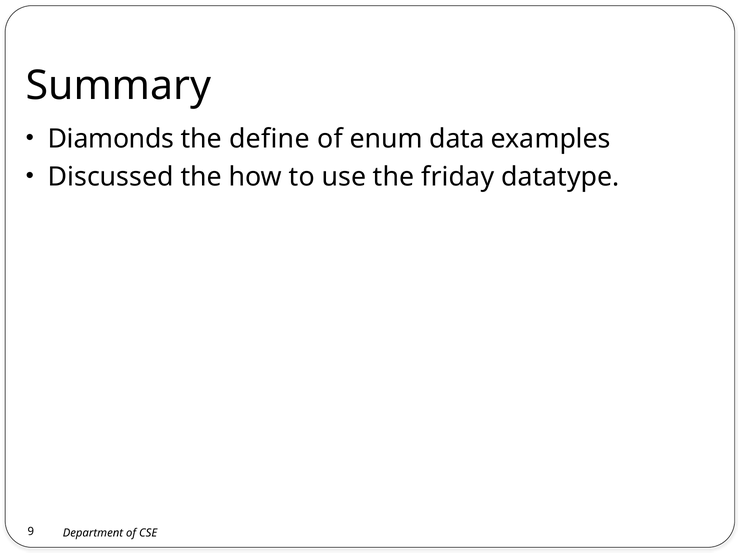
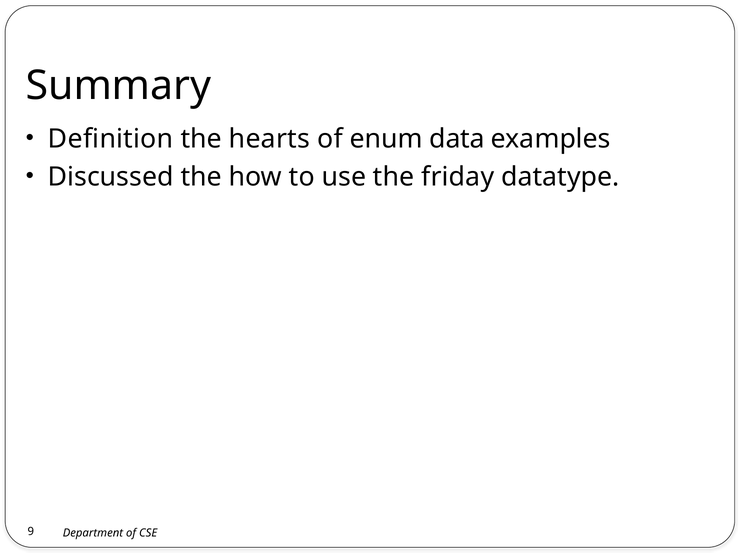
Diamonds: Diamonds -> Definition (111, 139)
define: define -> hearts (269, 139)
